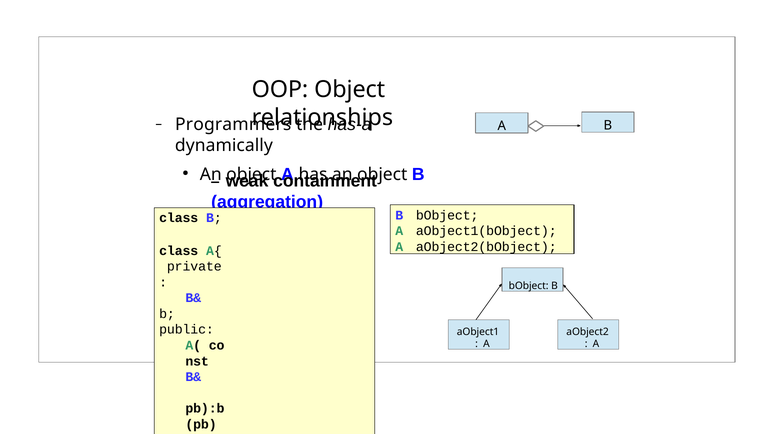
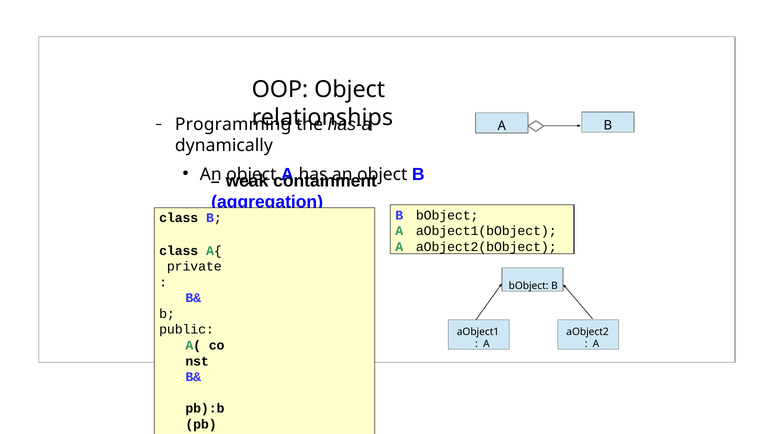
Programmers: Programmers -> Programming (233, 124)
